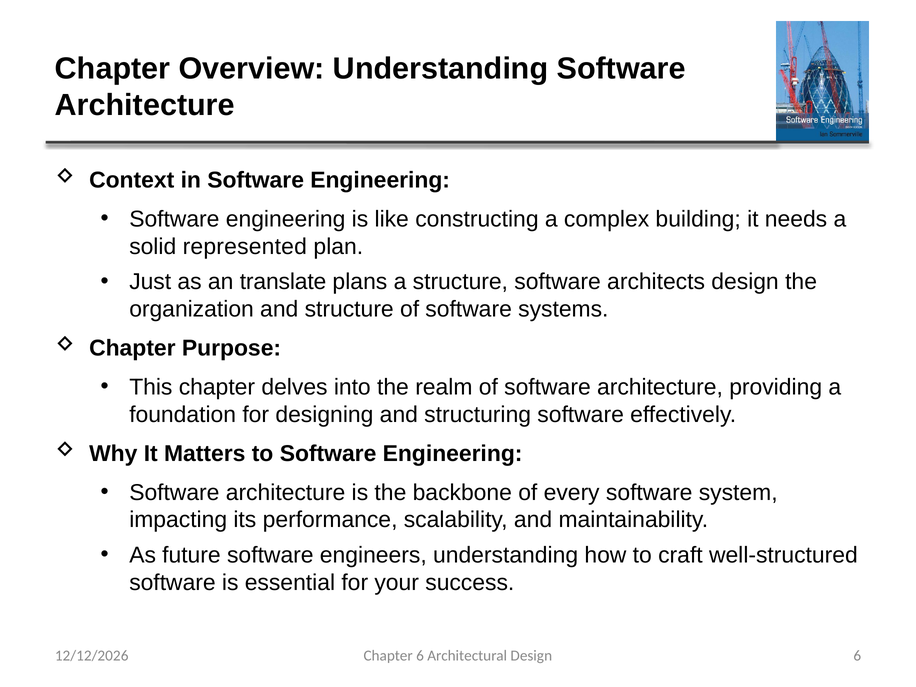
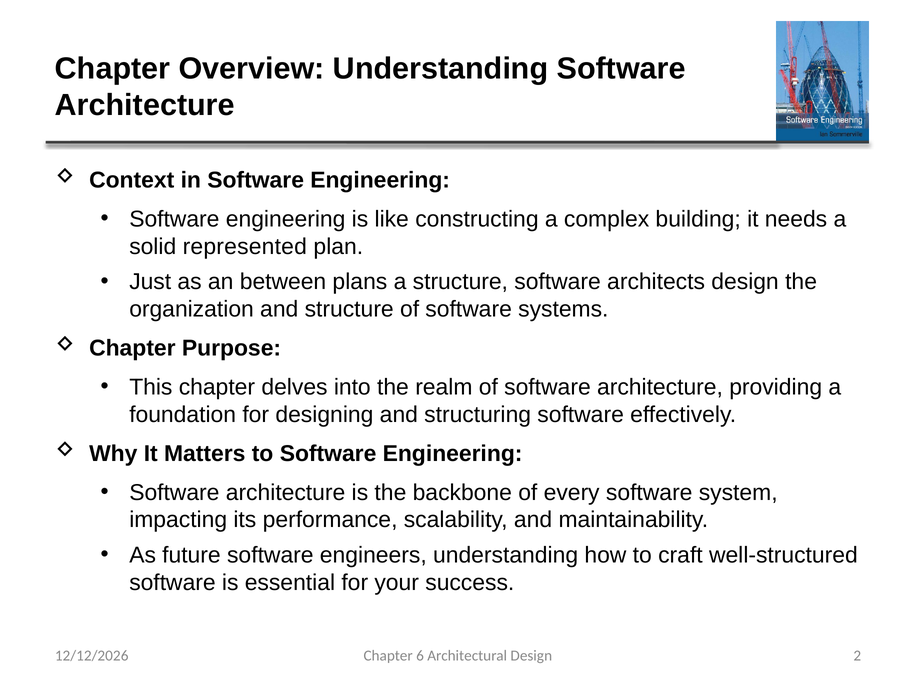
translate: translate -> between (283, 282)
Design 6: 6 -> 2 (857, 656)
